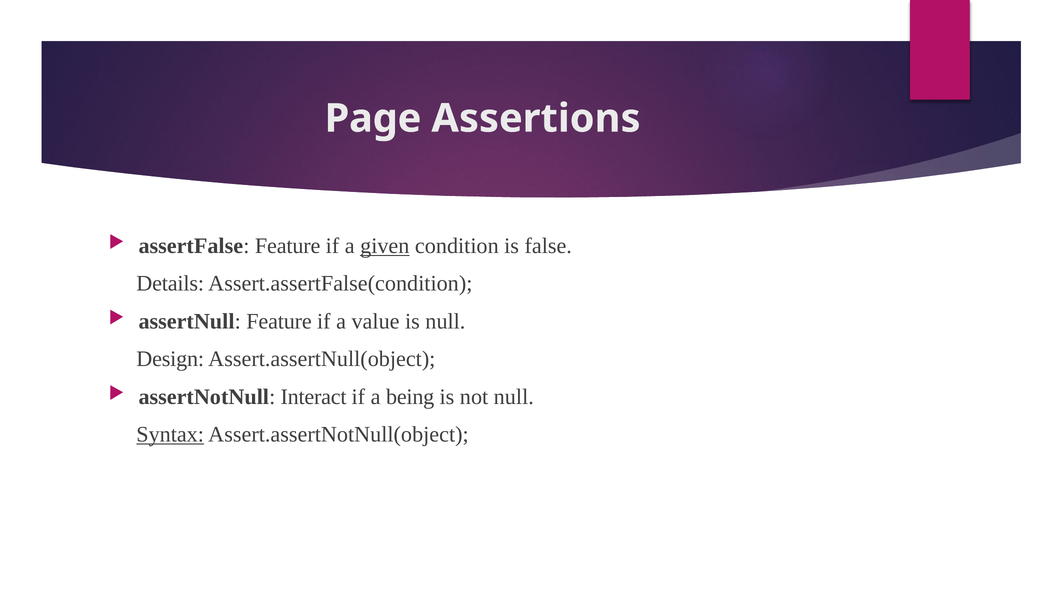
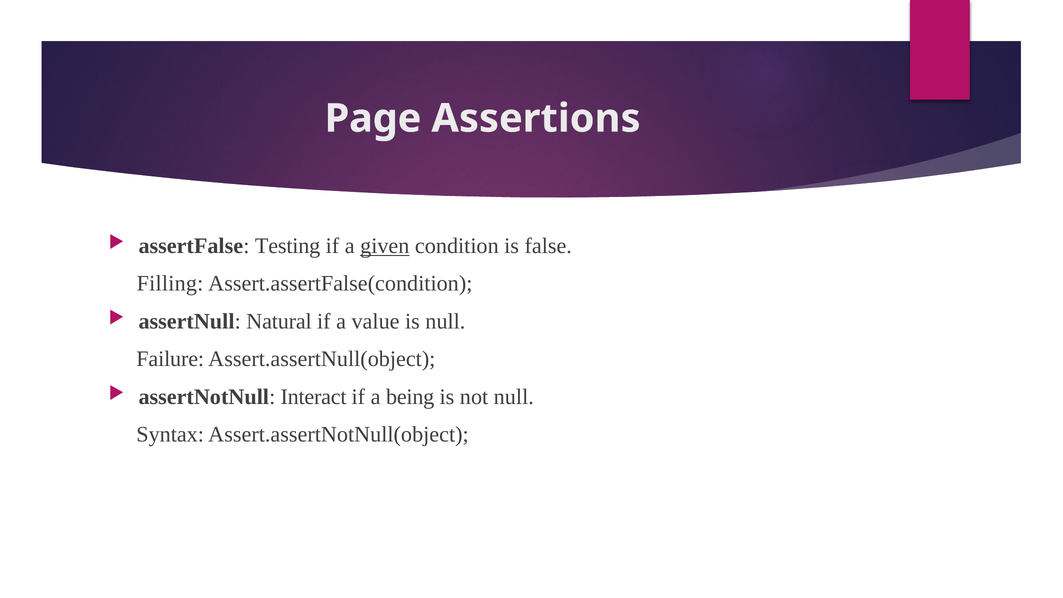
assertFalse Feature: Feature -> Testing (288, 246)
Details: Details -> Filling (170, 284)
assertNull Feature: Feature -> Natural (279, 321)
Design: Design -> Failure (170, 359)
Syntax underline: present -> none (170, 434)
